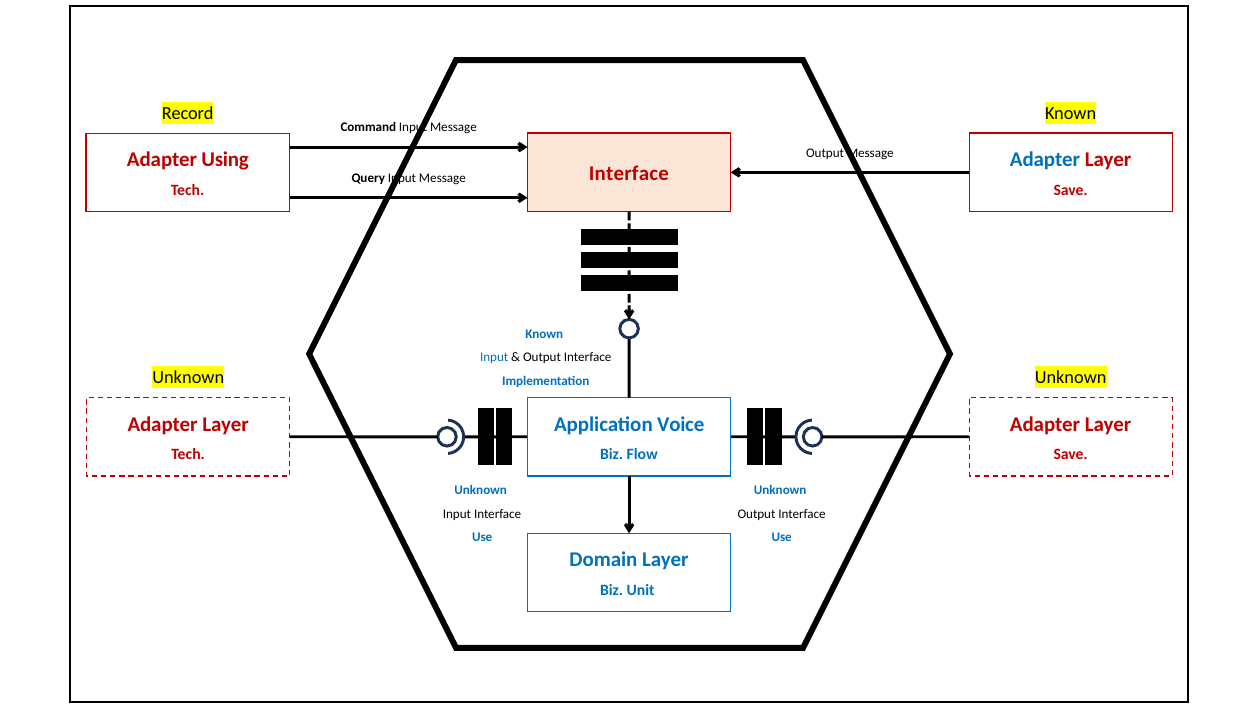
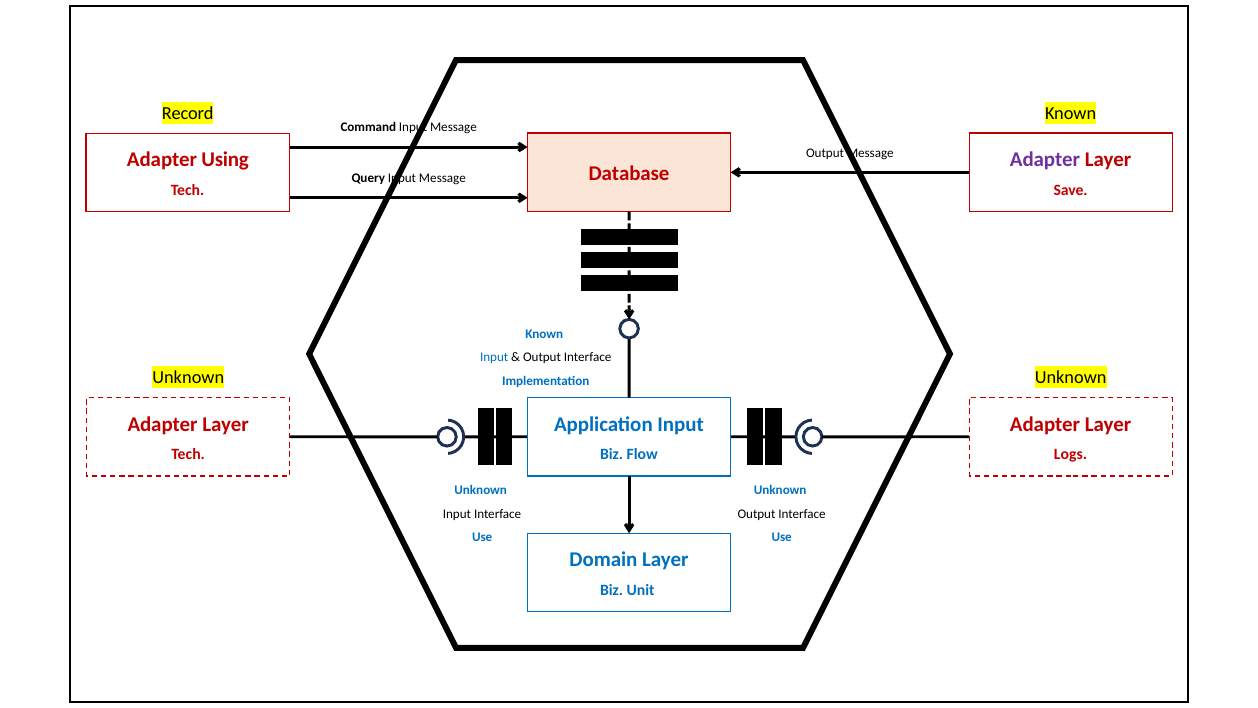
Adapter colour: blue -> purple (1045, 160)
Interface: Interface -> Database (629, 174)
Application Voice: Voice -> Input (681, 424)
Save: Save -> Logs (1071, 454)
